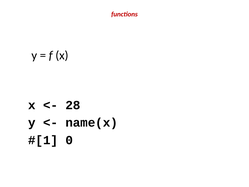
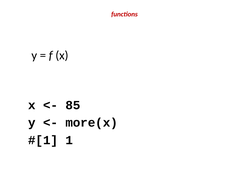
28: 28 -> 85 (73, 105)
name(x: name(x -> more(x (92, 122)
0: 0 -> 1 (69, 140)
